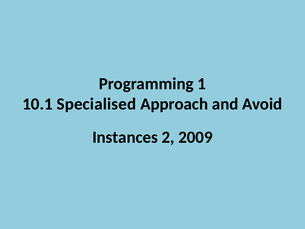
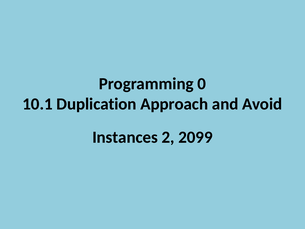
1: 1 -> 0 (202, 84)
Specialised: Specialised -> Duplication (97, 104)
2009: 2009 -> 2099 (195, 137)
